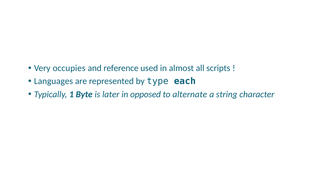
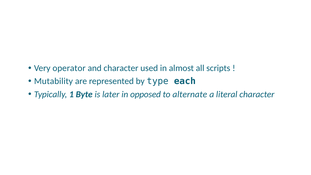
occupies: occupies -> operator (69, 68)
and reference: reference -> character (121, 68)
Languages: Languages -> Mutability (53, 81)
string: string -> literal (227, 94)
